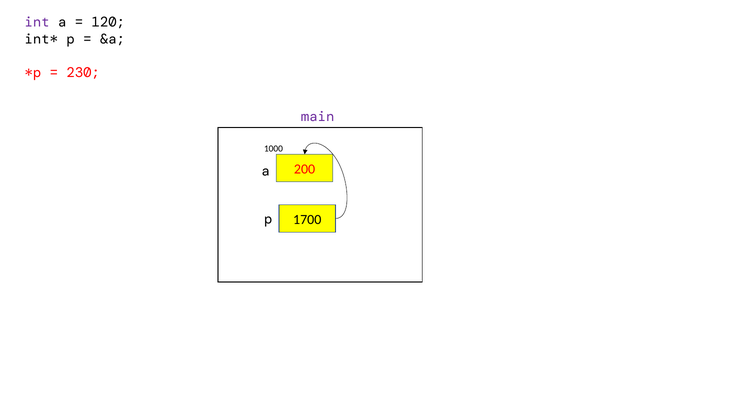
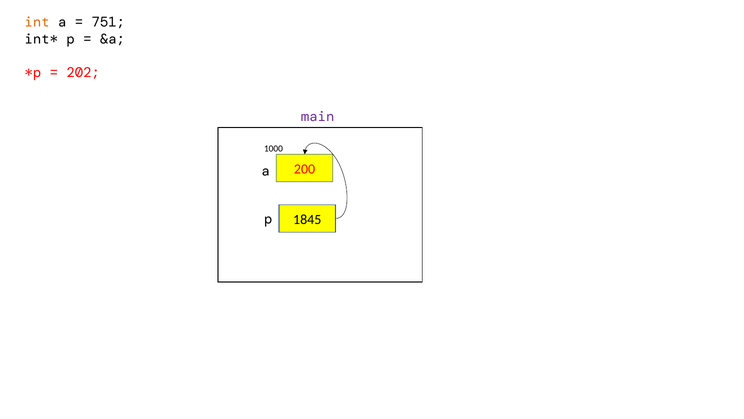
int colour: purple -> orange (37, 22)
120: 120 -> 751 (108, 22)
230: 230 -> 202 (83, 72)
1700: 1700 -> 1845 (307, 219)
